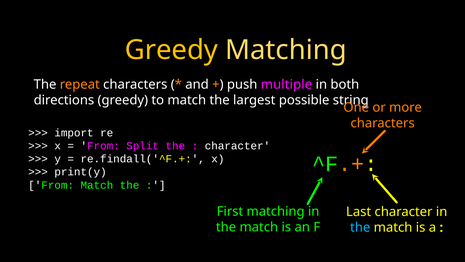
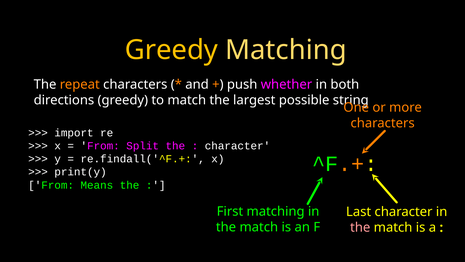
multiple: multiple -> whether (286, 84)
From Match: Match -> Means (97, 185)
the colour: light blue -> pink (360, 227)
